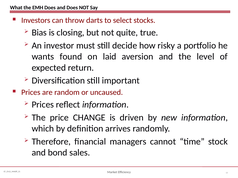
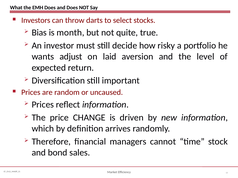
closing: closing -> month (70, 33)
found: found -> adjust (71, 57)
